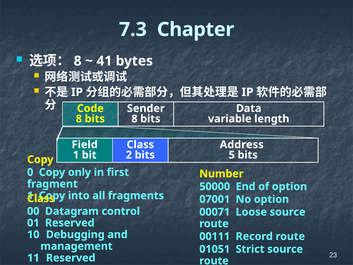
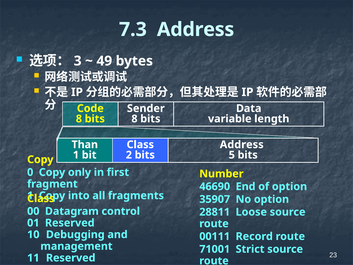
7.3 Chapter: Chapter -> Address (196, 29)
8: 8 -> 3 (78, 61)
41: 41 -> 49 (104, 61)
Field: Field -> Than (85, 144)
50000: 50000 -> 46690 (215, 186)
07001: 07001 -> 35907 (215, 199)
00071: 00071 -> 28811 (215, 212)
01051: 01051 -> 71001 (215, 249)
